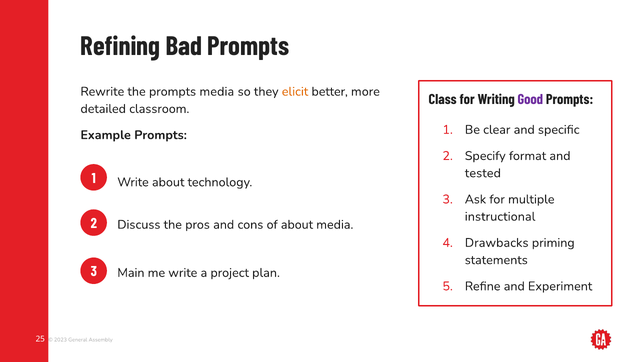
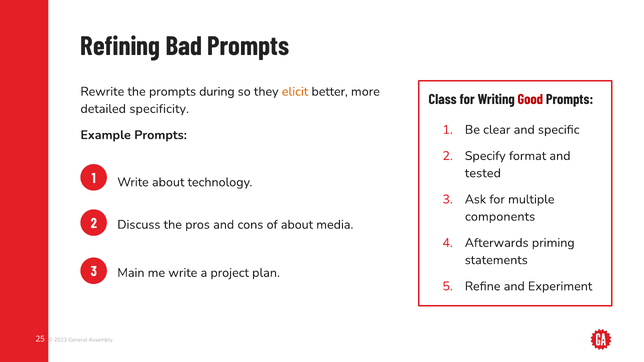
prompts media: media -> during (217, 92)
Good colour: purple -> red (530, 100)
classroom: classroom -> specificity (159, 109)
instructional: instructional -> components (500, 217)
Drawbacks: Drawbacks -> Afterwards (497, 243)
